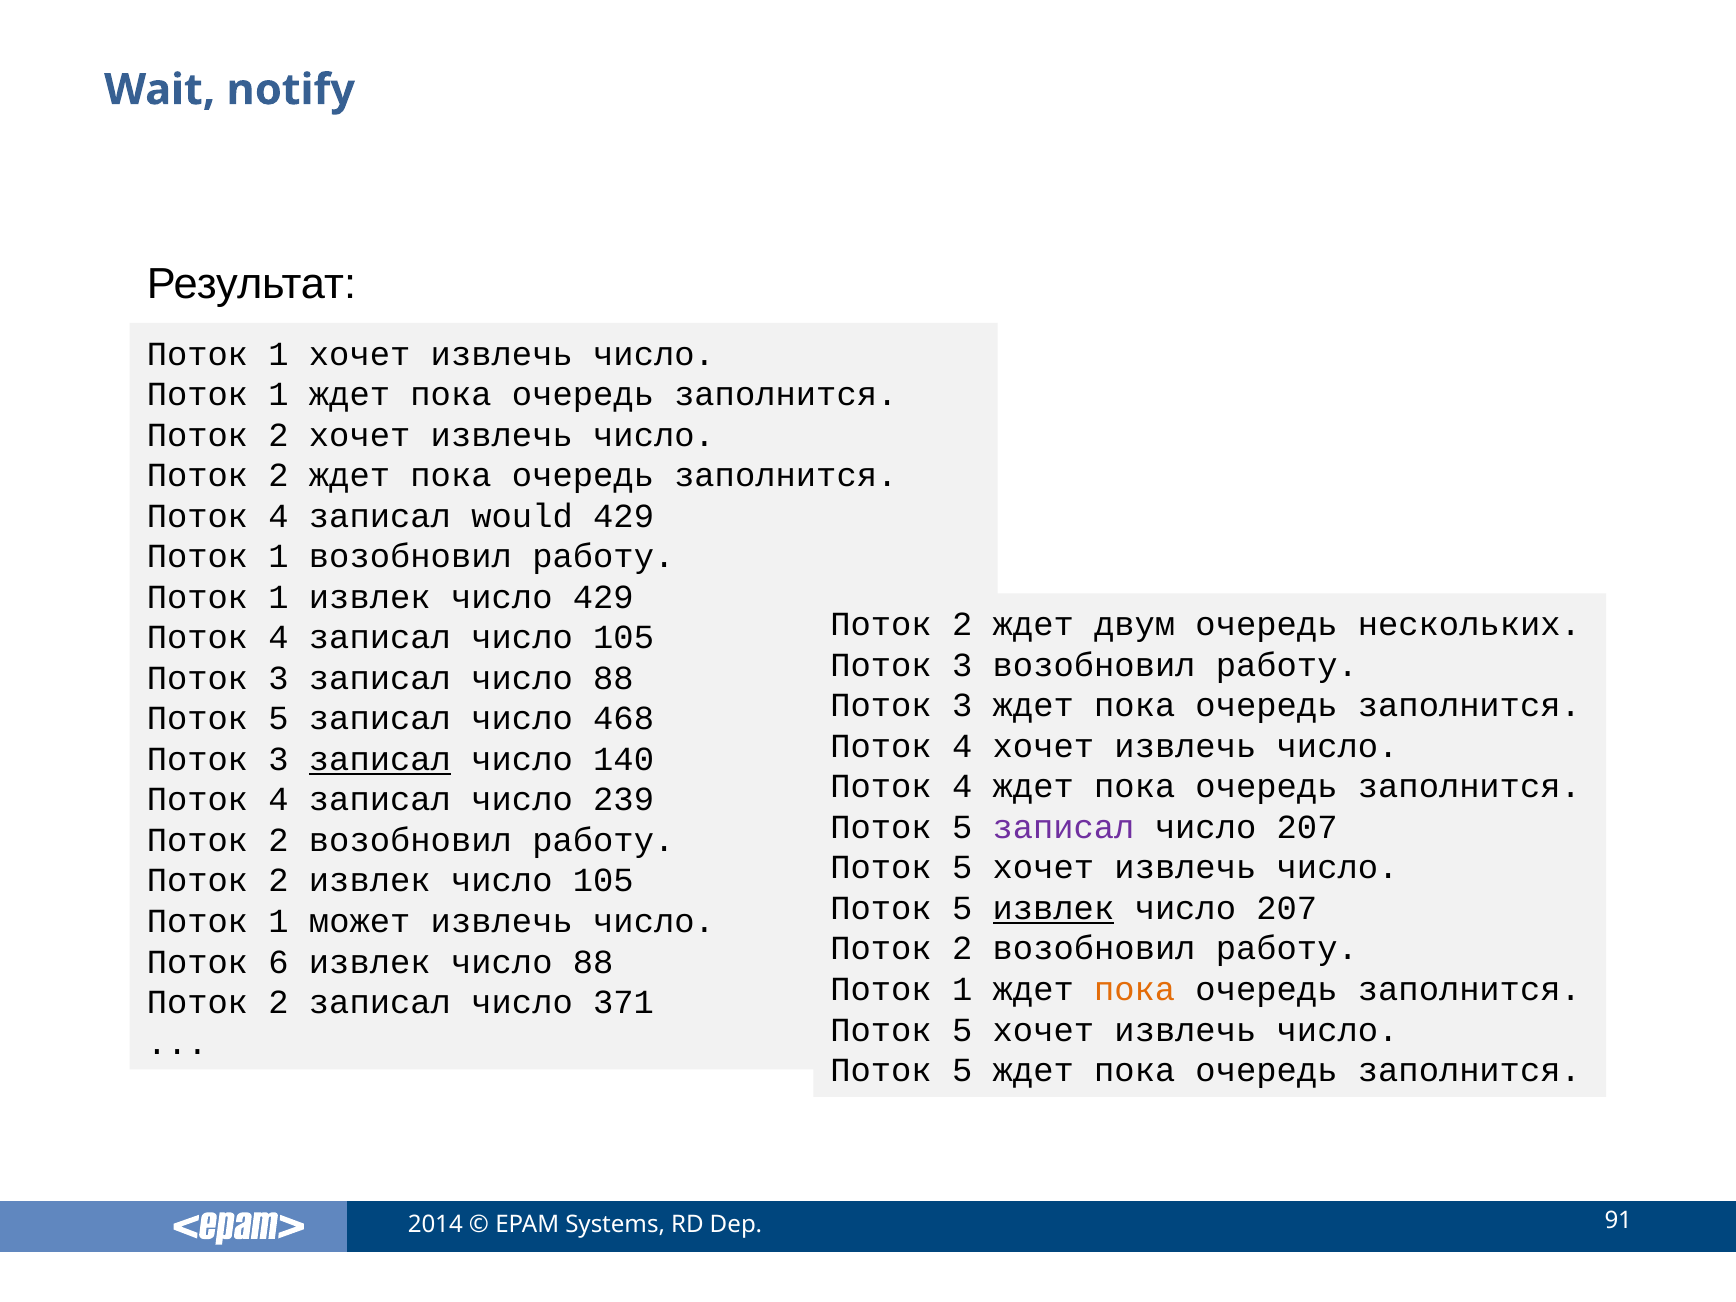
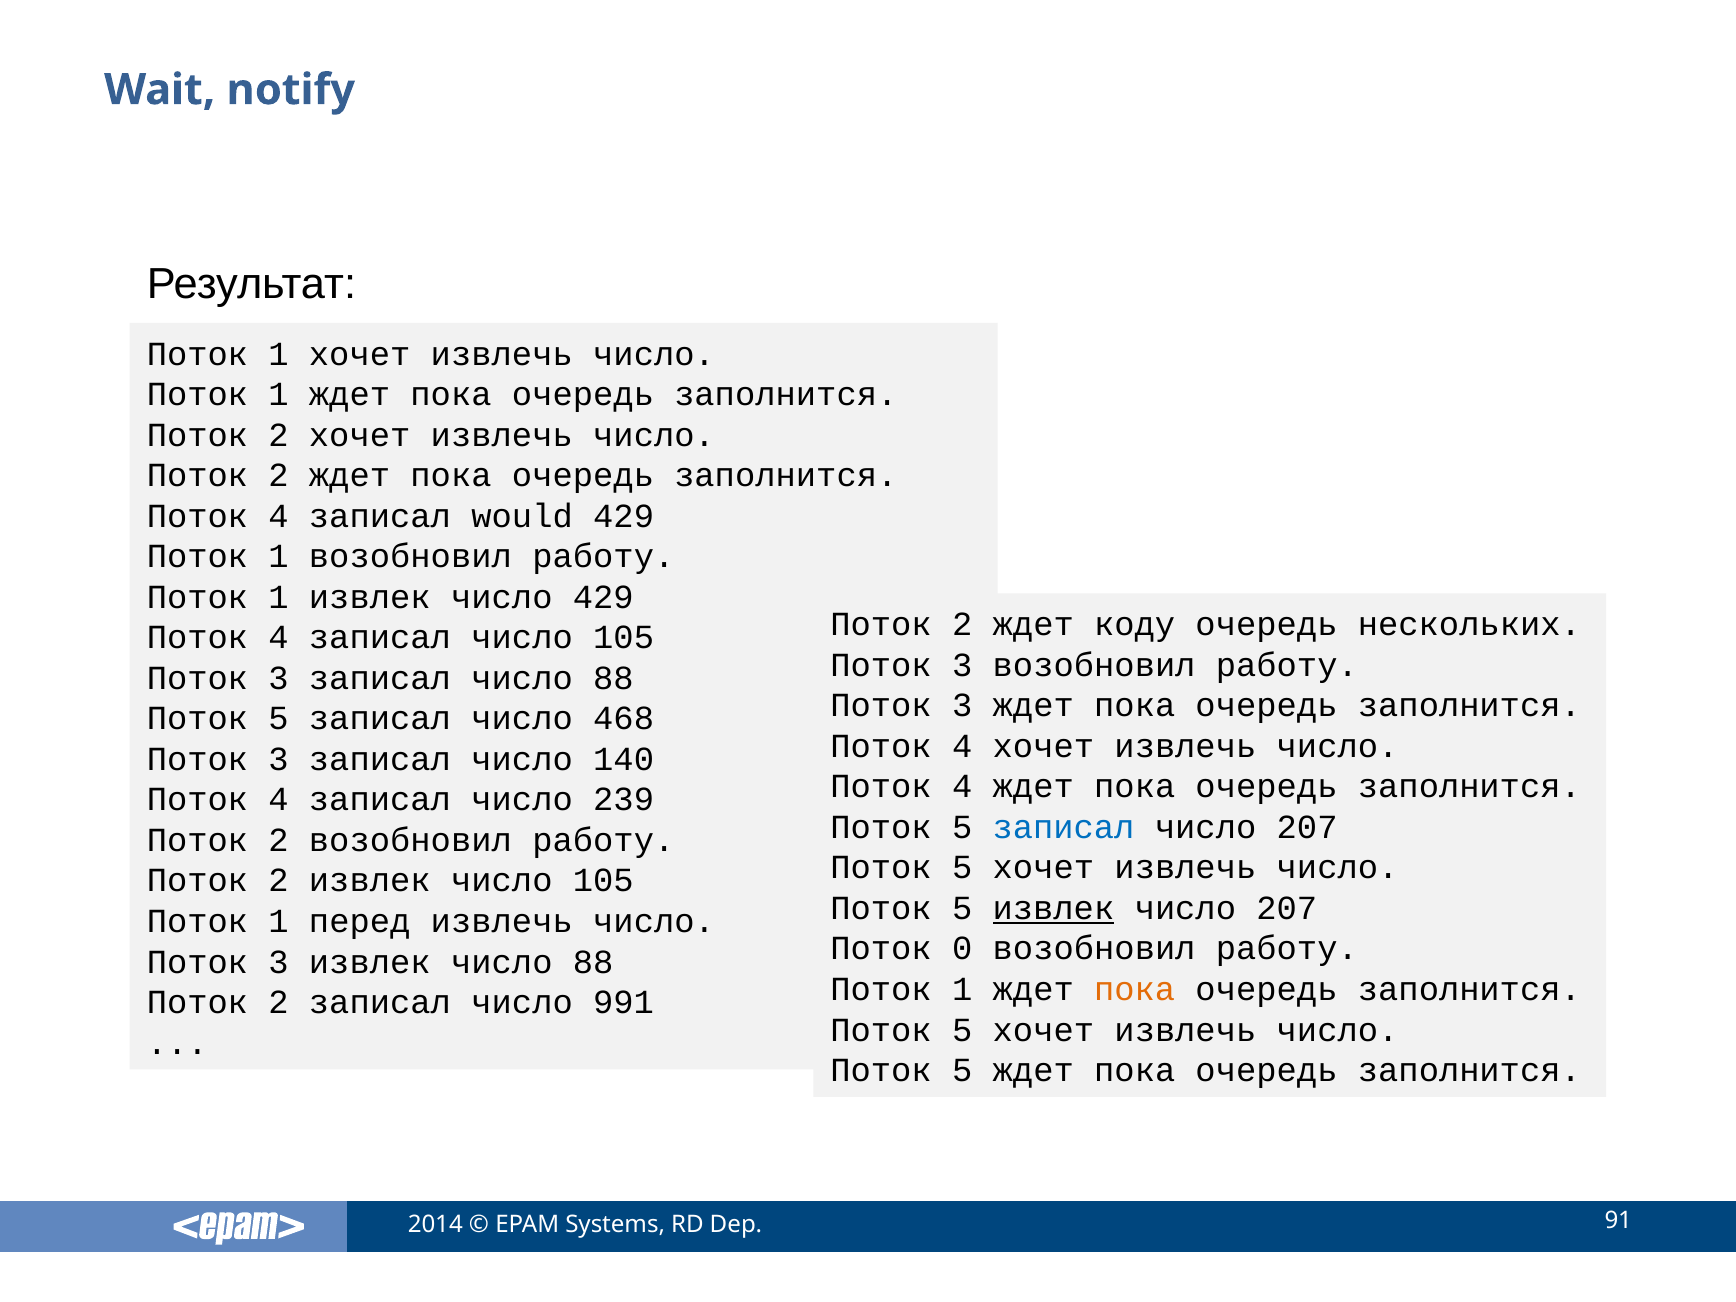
двум: двум -> коду (1135, 625)
записал underline: present -> none (380, 759)
записал colour: purple -> blue (1064, 827)
может: может -> перед (360, 921)
2: 2 -> 0 (962, 949)
6: 6 -> 3 (279, 962)
371: 371 -> 991 (624, 1002)
